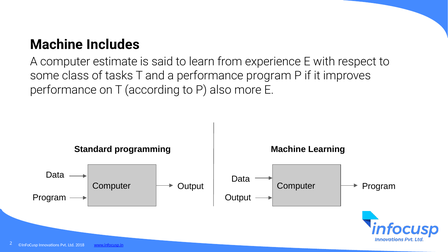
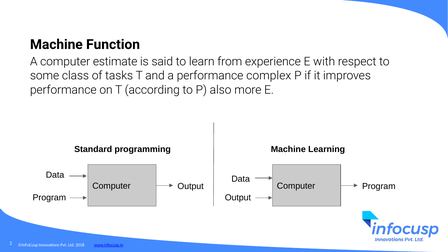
Includes: Includes -> Function (113, 44)
performance program: program -> complex (269, 76)
